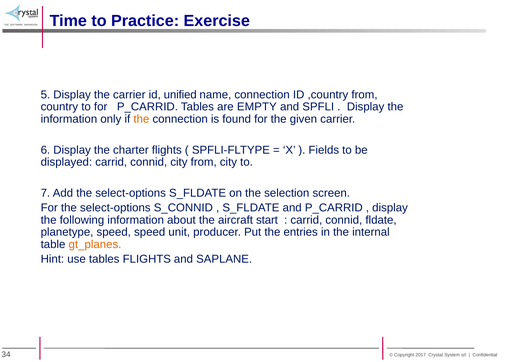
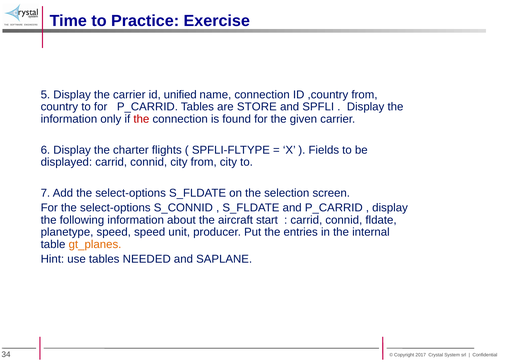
EMPTY: EMPTY -> STORE (257, 107)
the colour: orange -> red (141, 119)
tables FLIGHTS: FLIGHTS -> NEEDED (147, 260)
